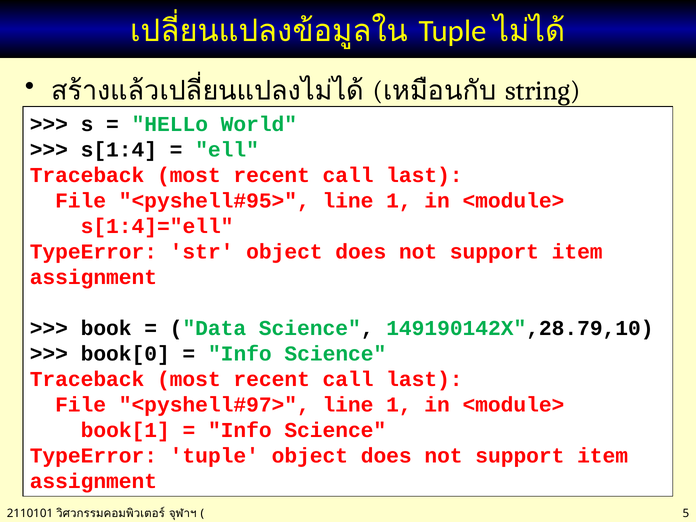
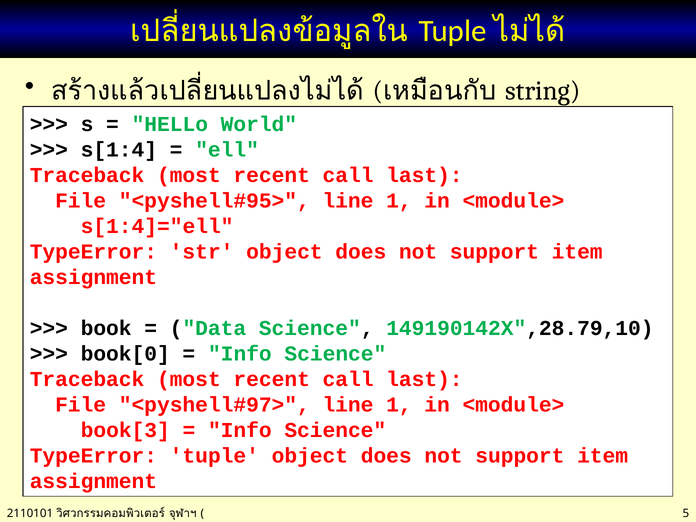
book[1: book[1 -> book[3 (125, 430)
